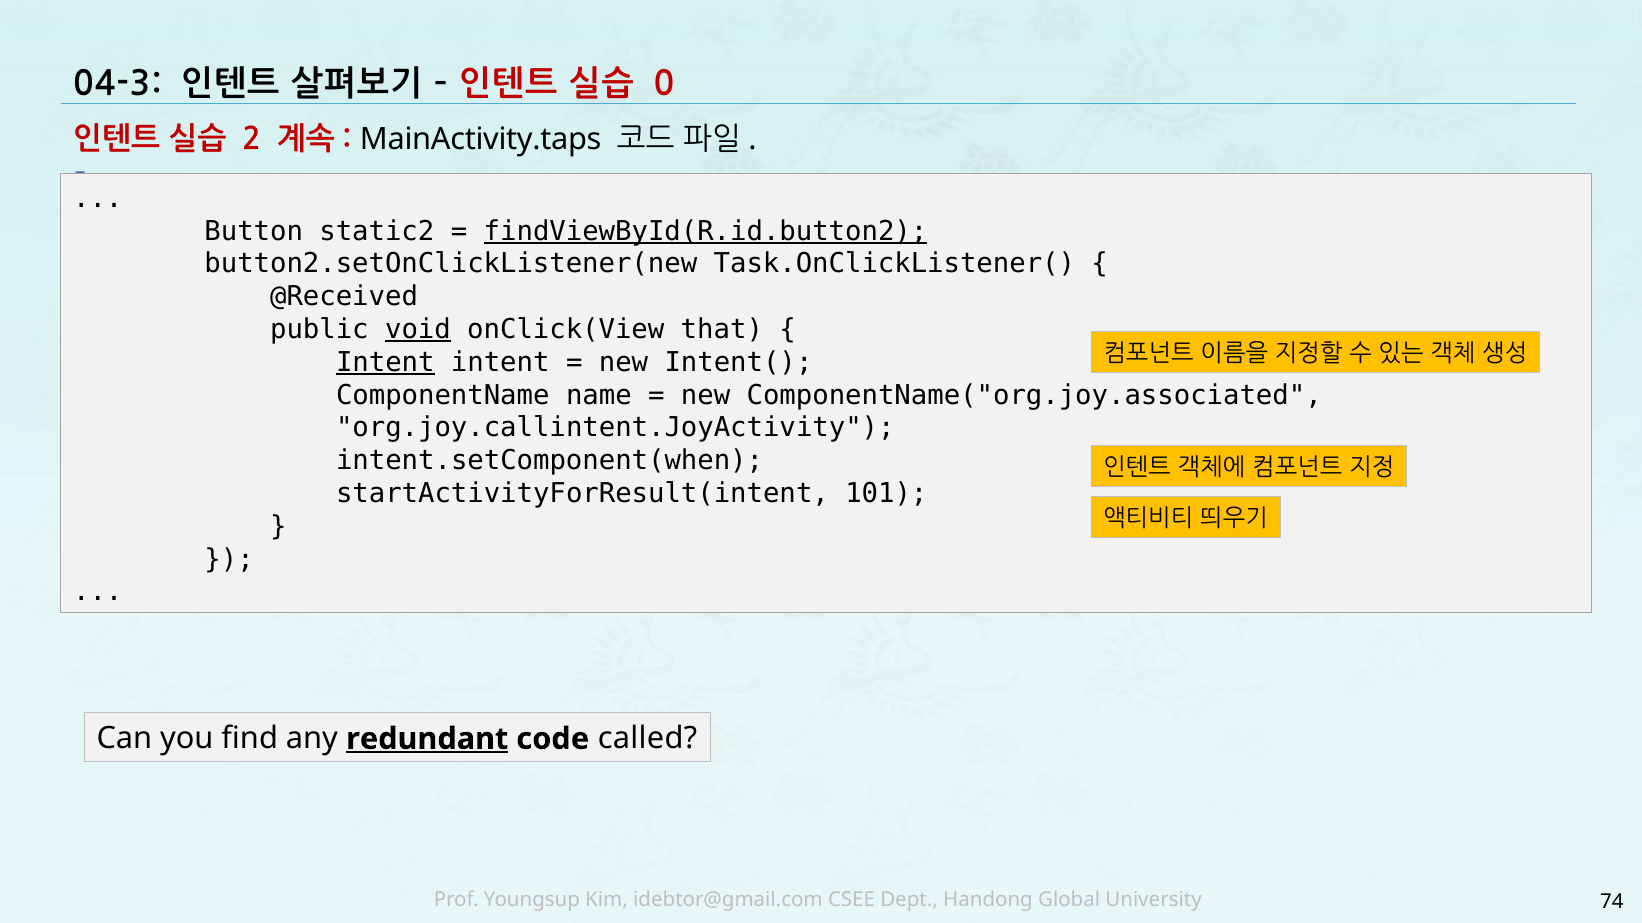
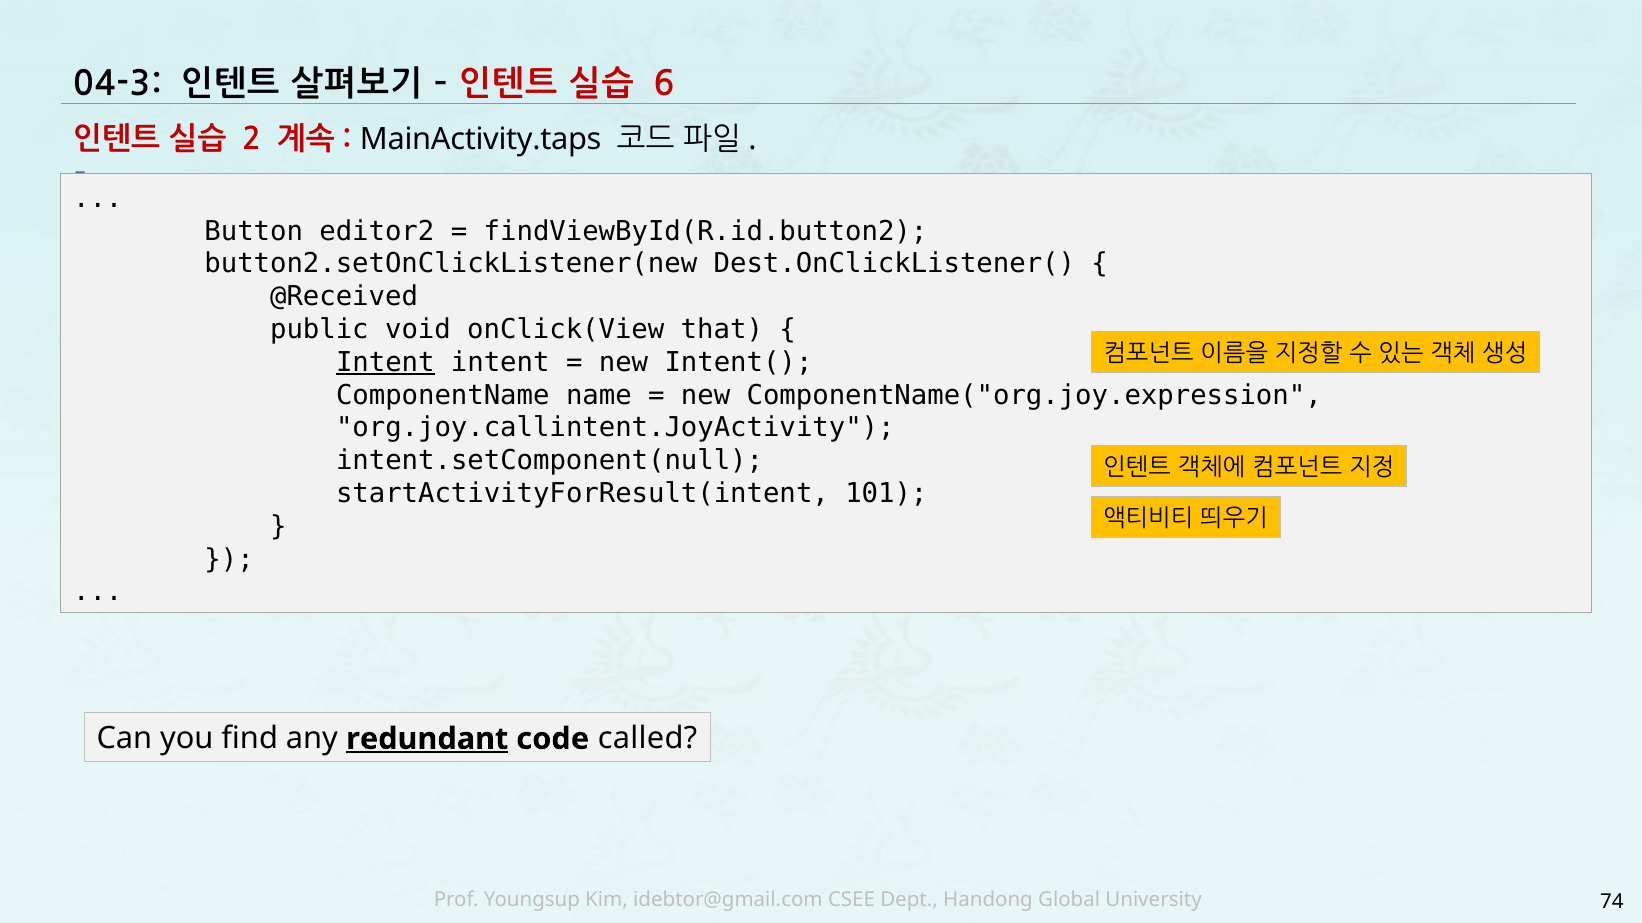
0: 0 -> 6 (664, 84)
static2: static2 -> editor2 (377, 231)
findViewById(R.id.button2 underline: present -> none (706, 231)
Task.OnClickListener(: Task.OnClickListener( -> Dest.OnClickListener( (894, 264)
void underline: present -> none (418, 330)
ComponentName("org.joy.associated: ComponentName("org.joy.associated -> ComponentName("org.joy.expression (1034, 395)
intent.setComponent(when: intent.setComponent(when -> intent.setComponent(null (550, 461)
